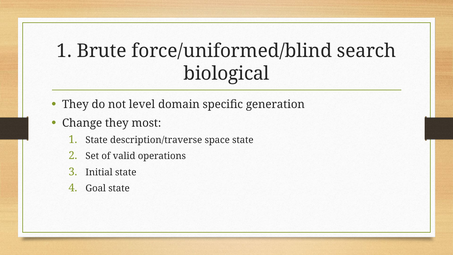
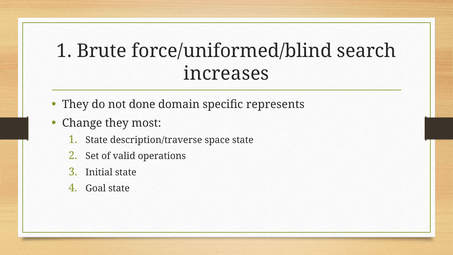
biological: biological -> increases (226, 73)
level: level -> done (142, 104)
generation: generation -> represents (275, 104)
